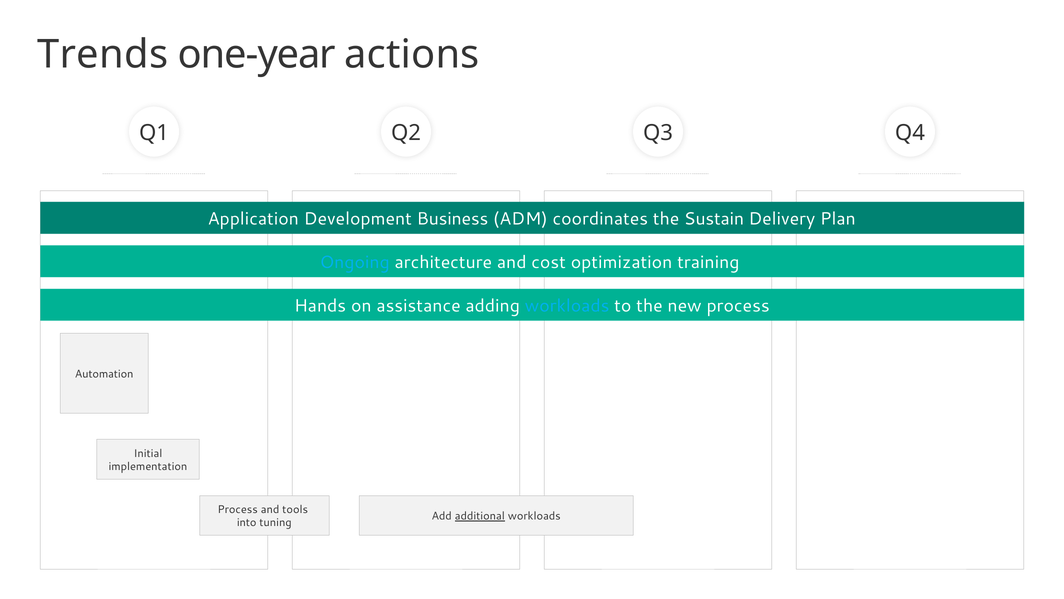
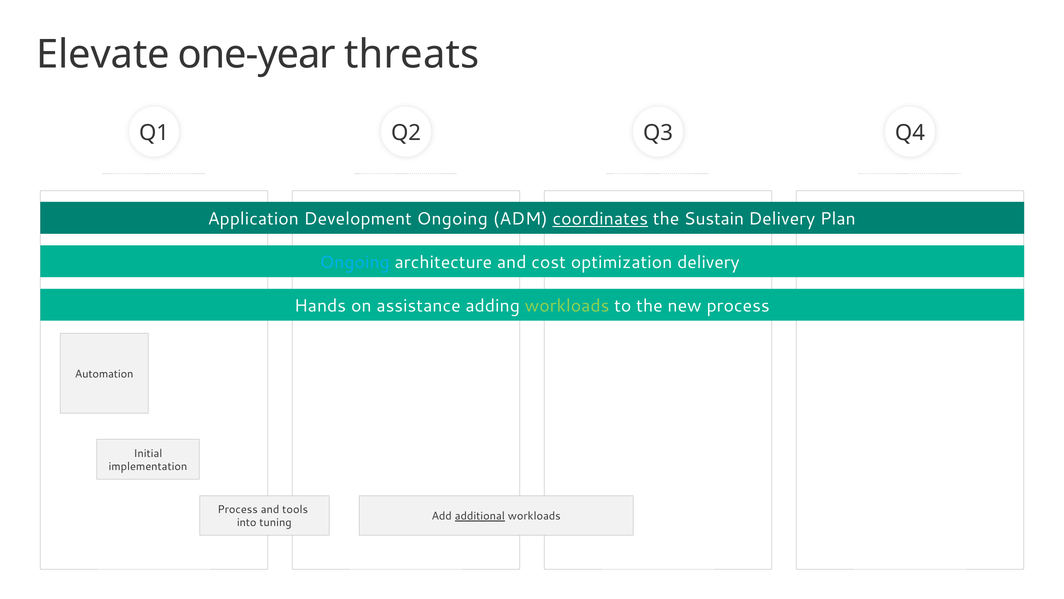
Trends: Trends -> Elevate (103, 55)
actions: actions -> threats (412, 55)
Development Business: Business -> Ongoing (452, 219)
coordinates underline: none -> present (600, 219)
optimization training: training -> delivery (708, 262)
workloads colour: light blue -> light green (567, 306)
